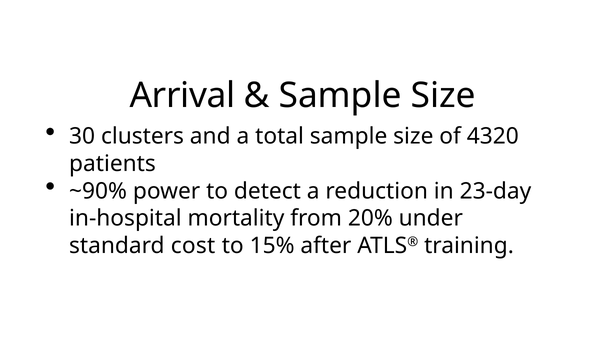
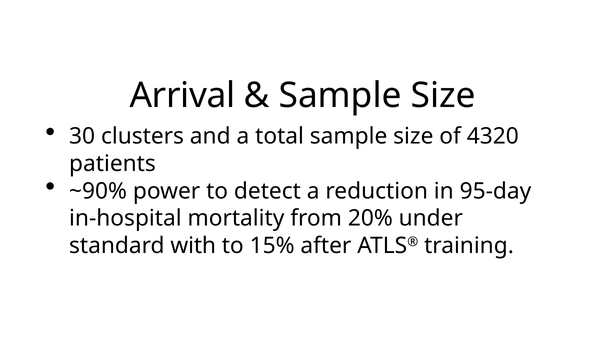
23-day: 23-day -> 95-day (495, 191)
cost: cost -> with (193, 246)
